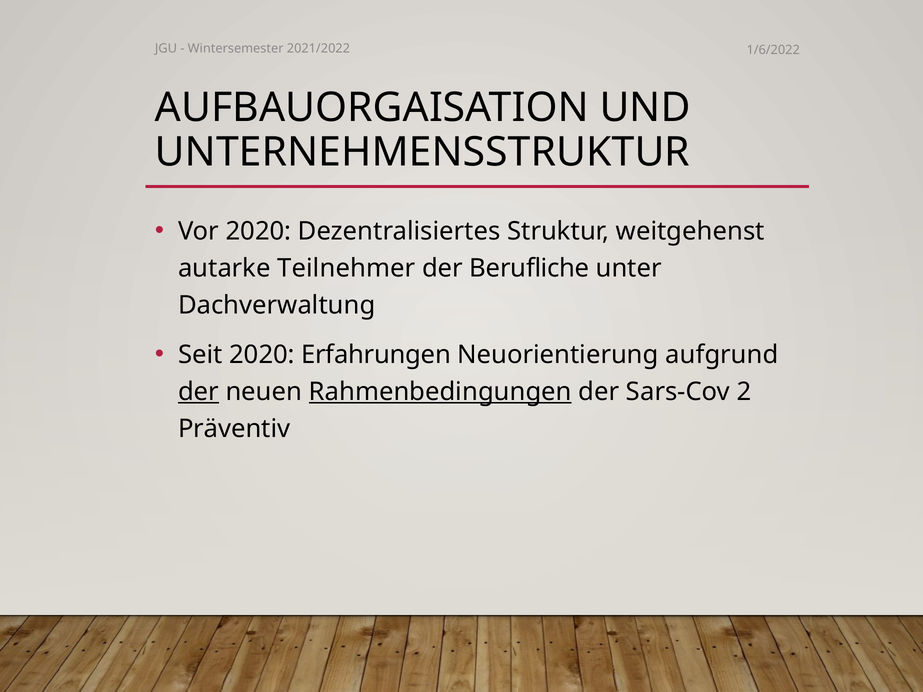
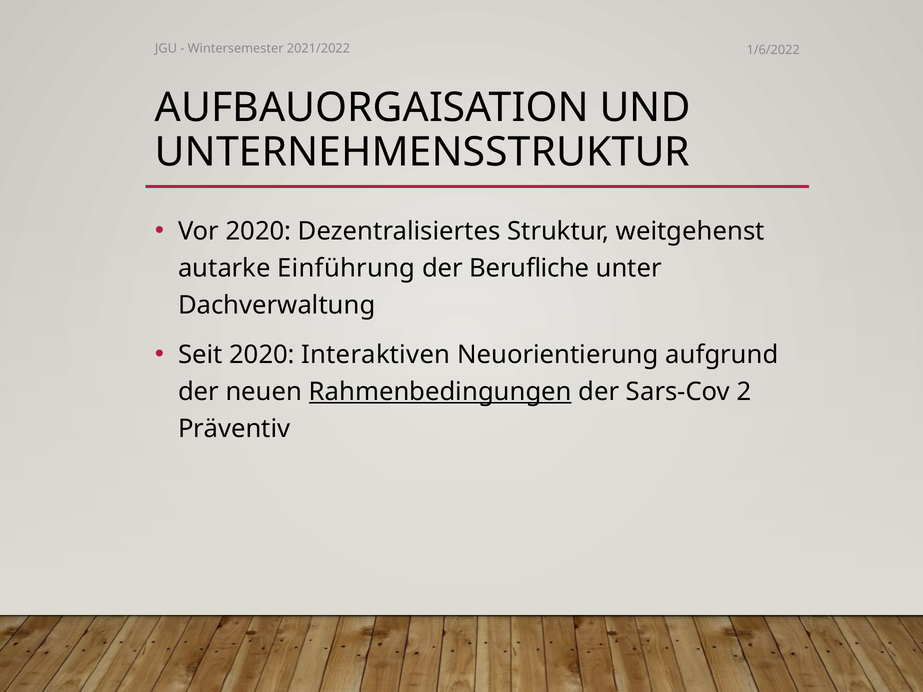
Teilnehmer: Teilnehmer -> Einführung (346, 268)
Erfahrungen: Erfahrungen -> Interaktiven (376, 355)
der underline: present -> none (198, 392)
